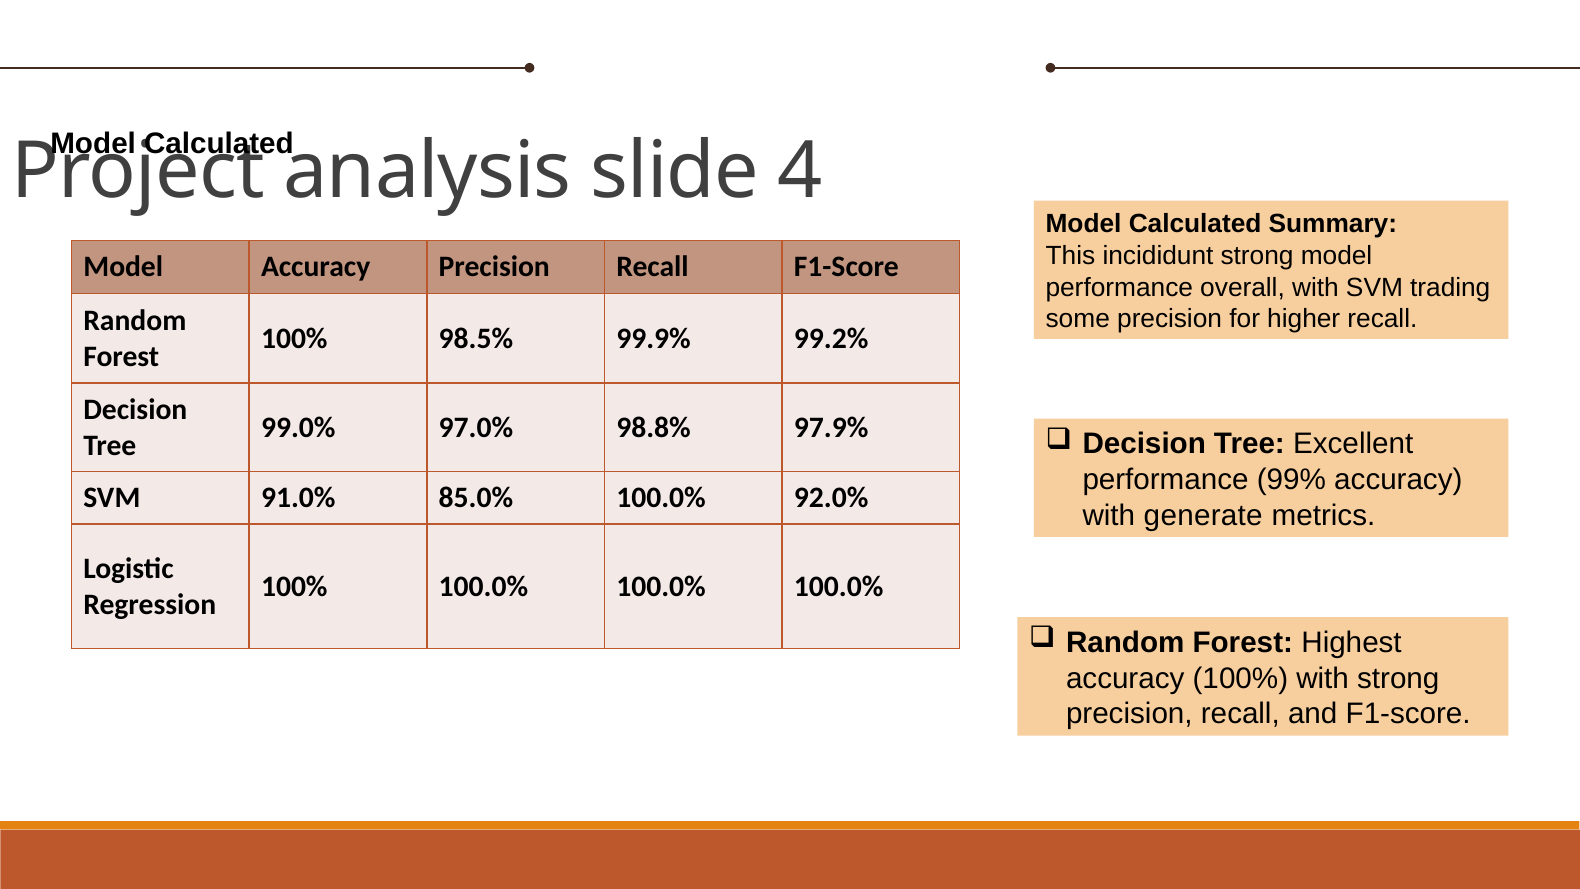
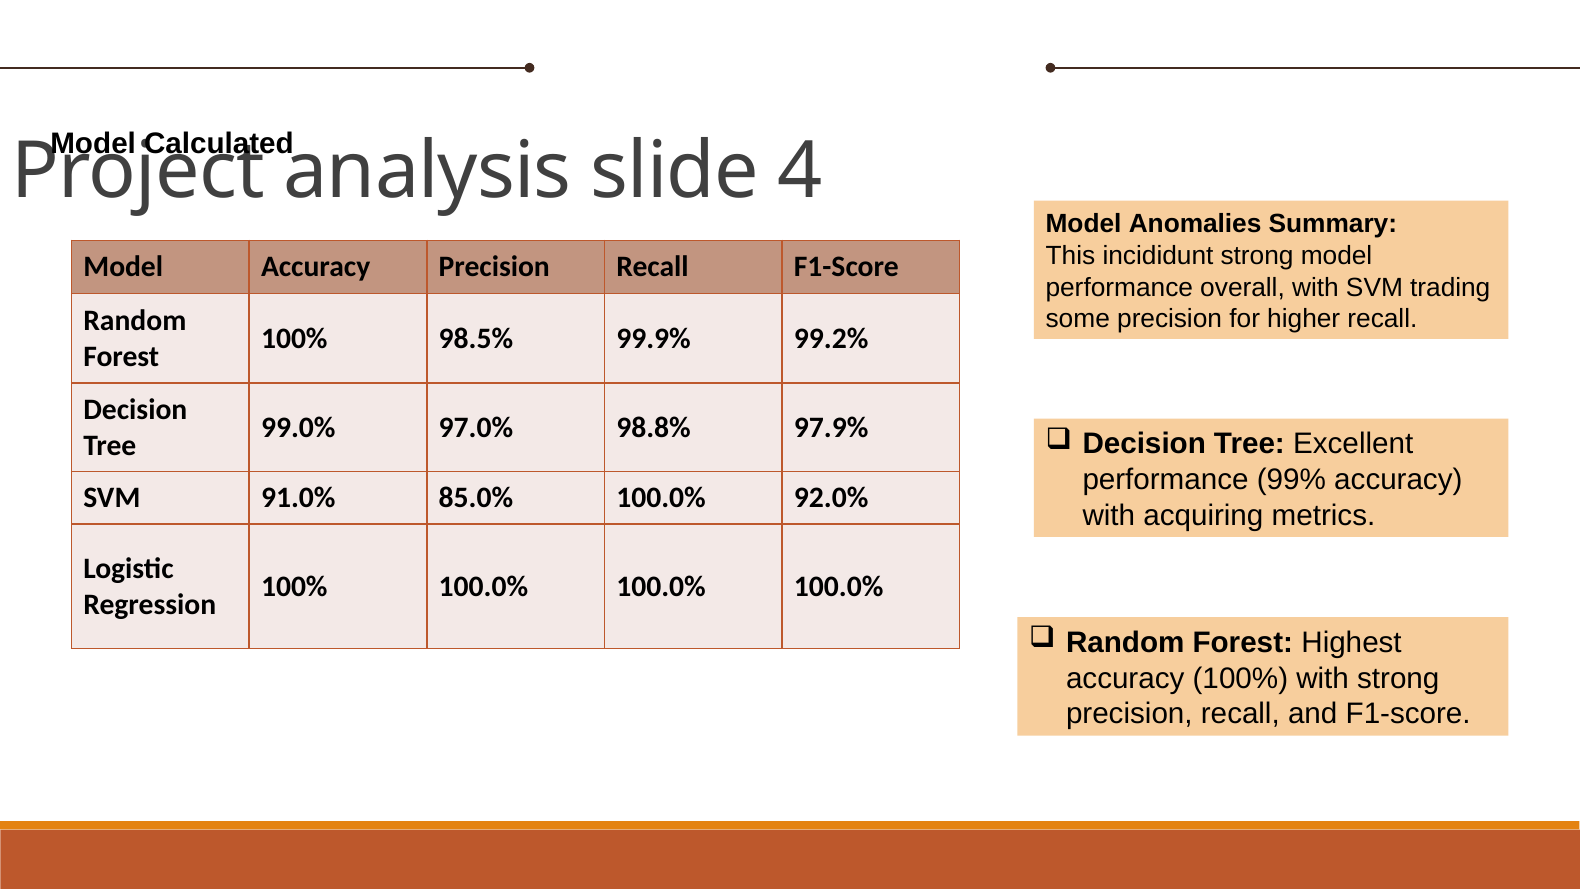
Calculated: Calculated -> Anomalies (1195, 224)
generate: generate -> acquiring (1203, 515)
